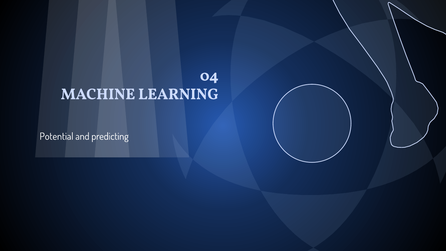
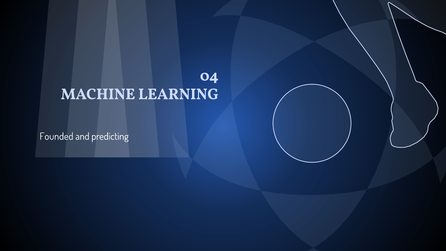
Potential: Potential -> Founded (56, 136)
